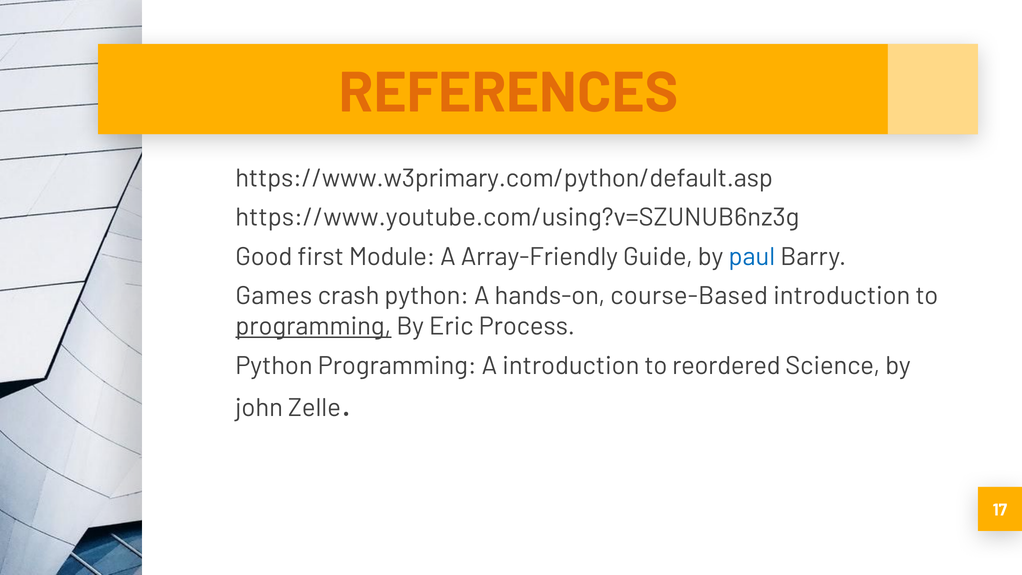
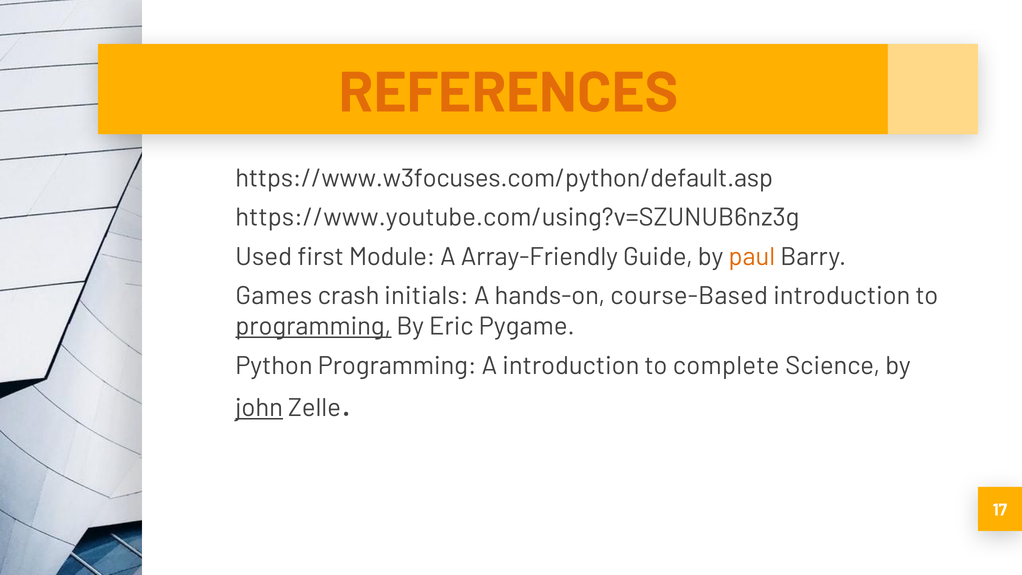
https://www.w3primary.com/python/default.asp: https://www.w3primary.com/python/default.asp -> https://www.w3focuses.com/python/default.asp (504, 178)
Good: Good -> Used (264, 257)
paul colour: blue -> orange (752, 257)
crash python: python -> initials (427, 296)
Process: Process -> Pygame (527, 326)
reordered: reordered -> complete (726, 366)
john underline: none -> present (259, 408)
